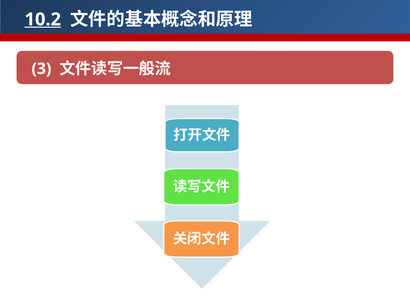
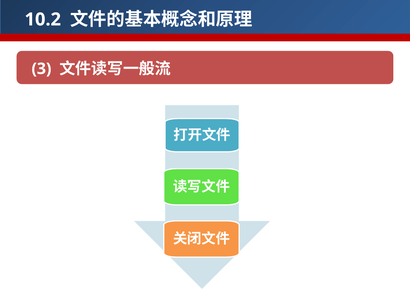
10.2 underline: present -> none (43, 19)
